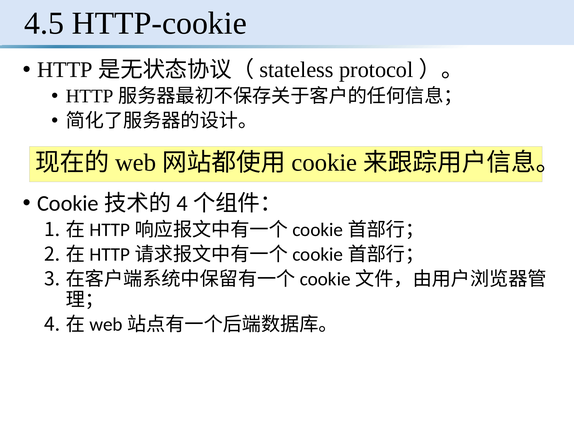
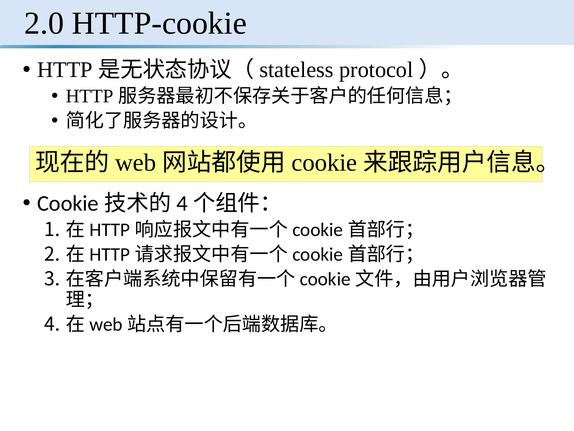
4.5: 4.5 -> 2.0 (44, 23)
